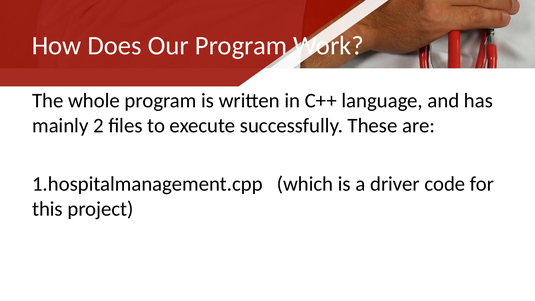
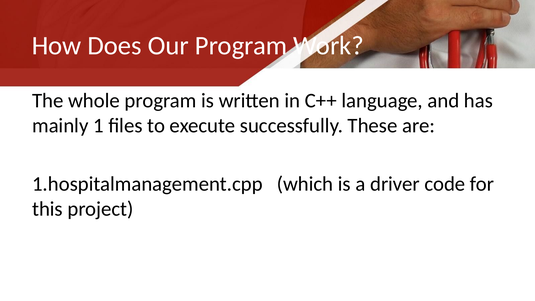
2: 2 -> 1 (98, 126)
